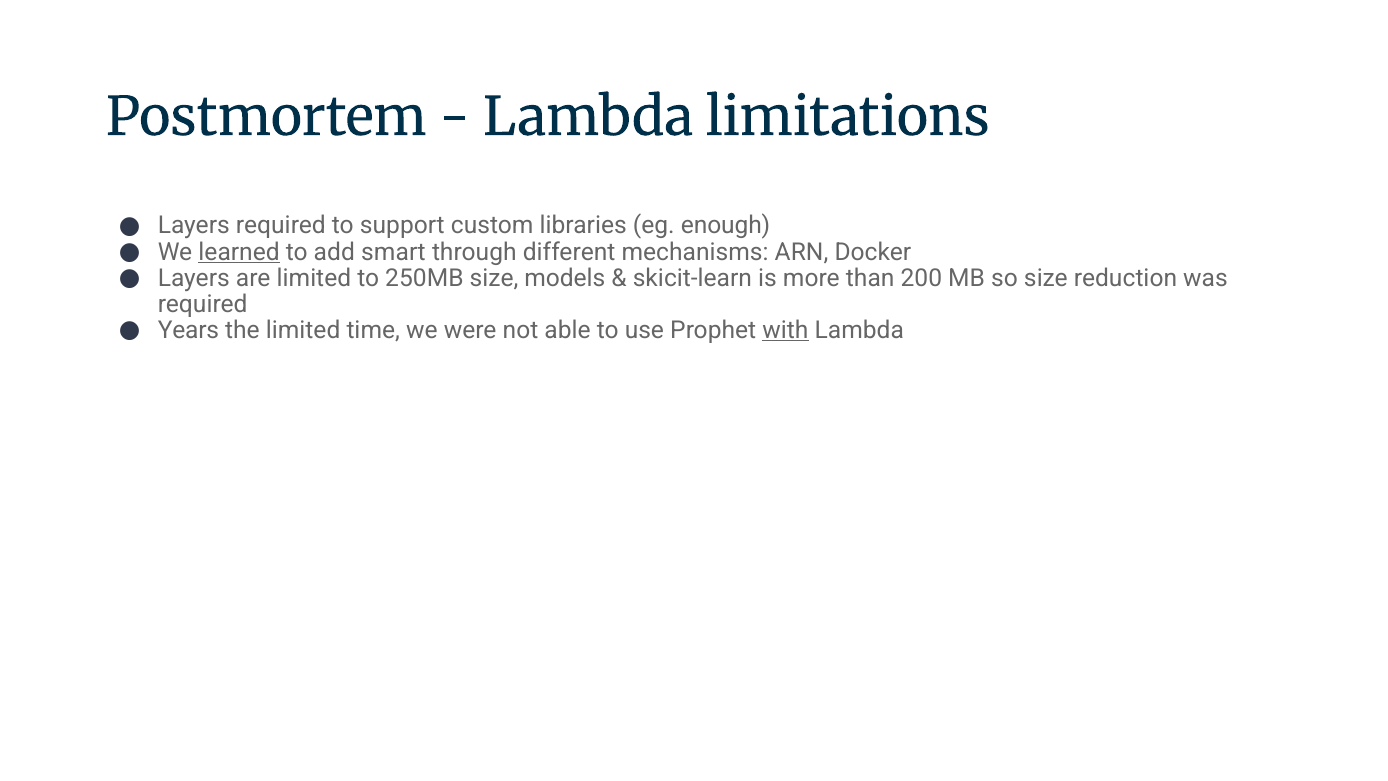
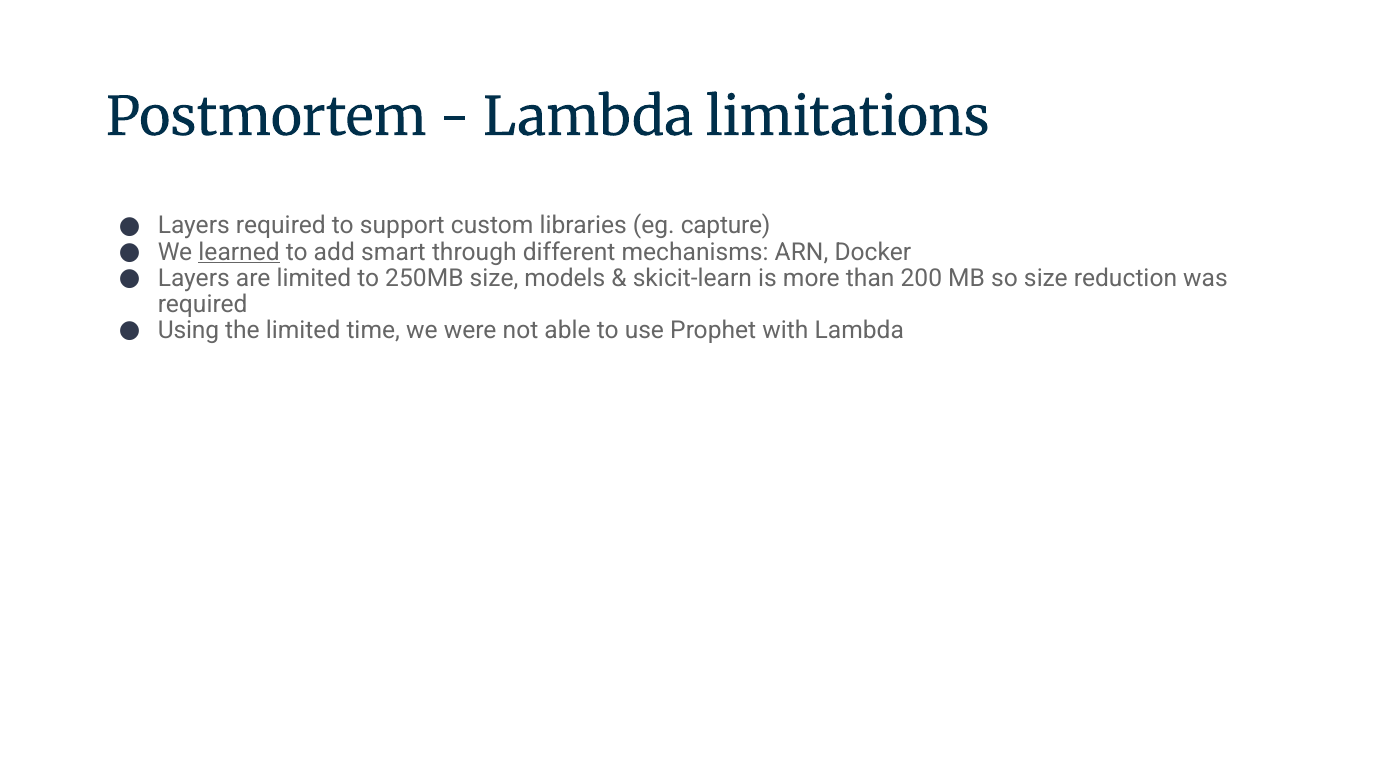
enough: enough -> capture (726, 226)
Years: Years -> Using (189, 330)
with underline: present -> none (785, 330)
